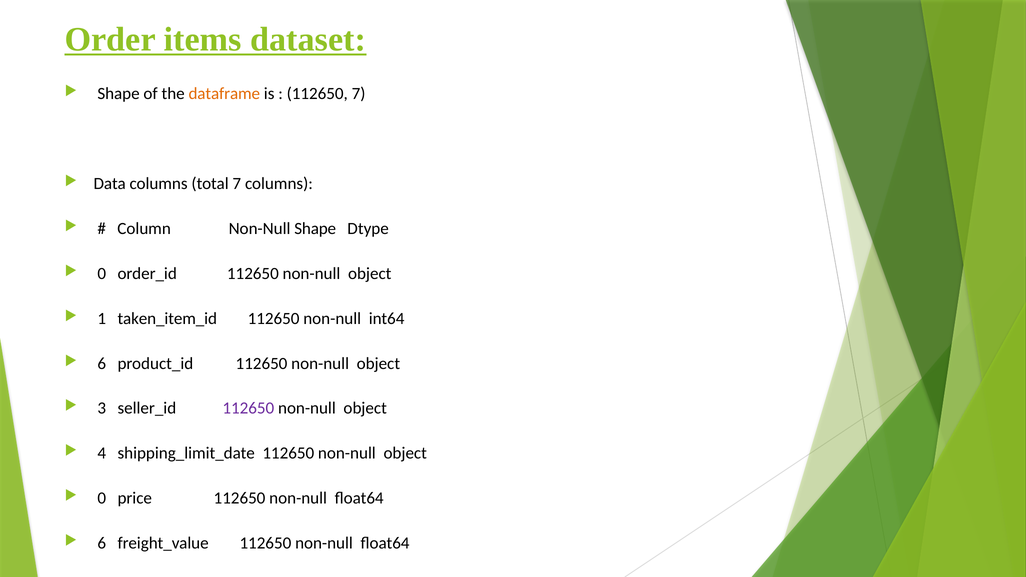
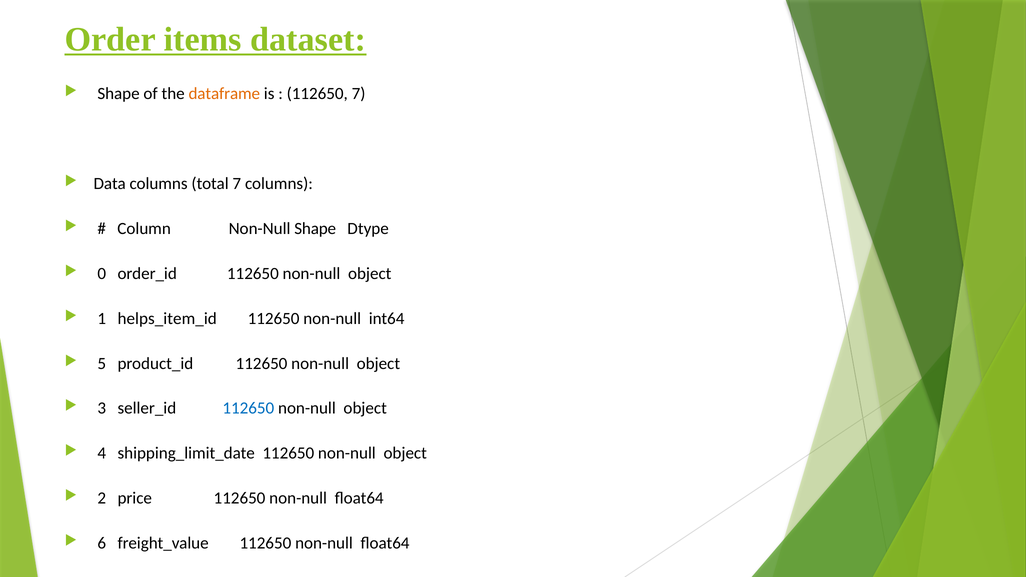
taken_item_id: taken_item_id -> helps_item_id (167, 318)
6: 6 -> 5 (102, 363)
112650 colour: purple -> blue (248, 408)
0: 0 -> 2 (102, 498)
